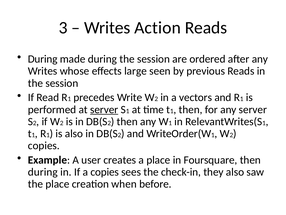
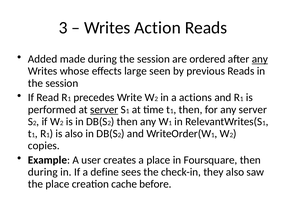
During: During -> Added (43, 59)
any underline: none -> present (260, 59)
vectors: vectors -> actions (196, 97)
a copies: copies -> define (105, 172)
when: when -> cache (124, 184)
